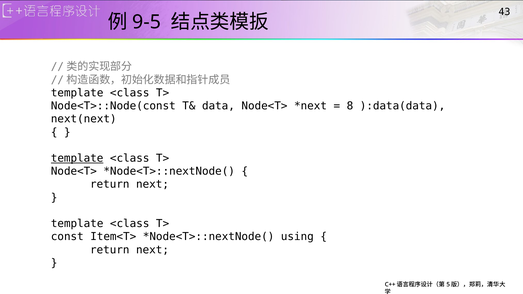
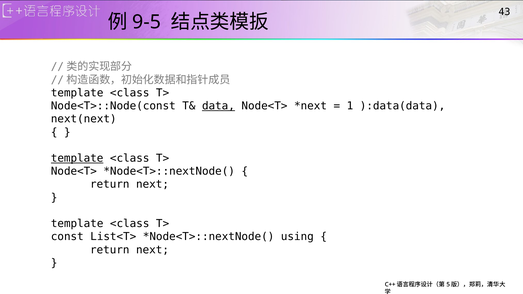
data underline: none -> present (218, 106)
8: 8 -> 1 (350, 106)
Item<T>: Item<T> -> List<T> (113, 237)
